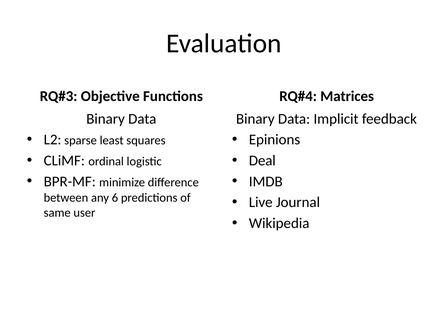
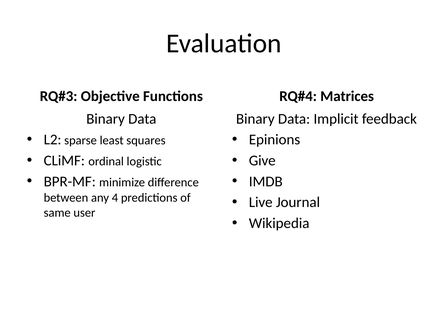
Deal: Deal -> Give (262, 161)
6: 6 -> 4 (115, 198)
